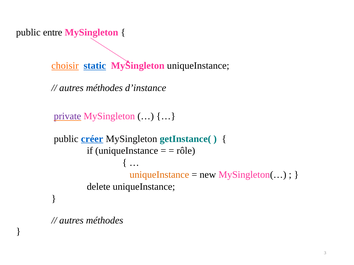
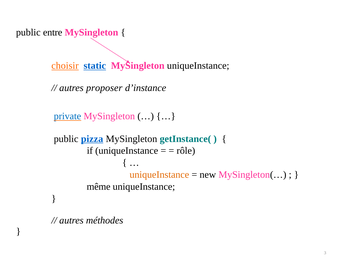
méthodes: méthodes -> proposer (104, 88)
private colour: purple -> blue (67, 116)
créer: créer -> pizza (92, 139)
delete: delete -> même (99, 187)
